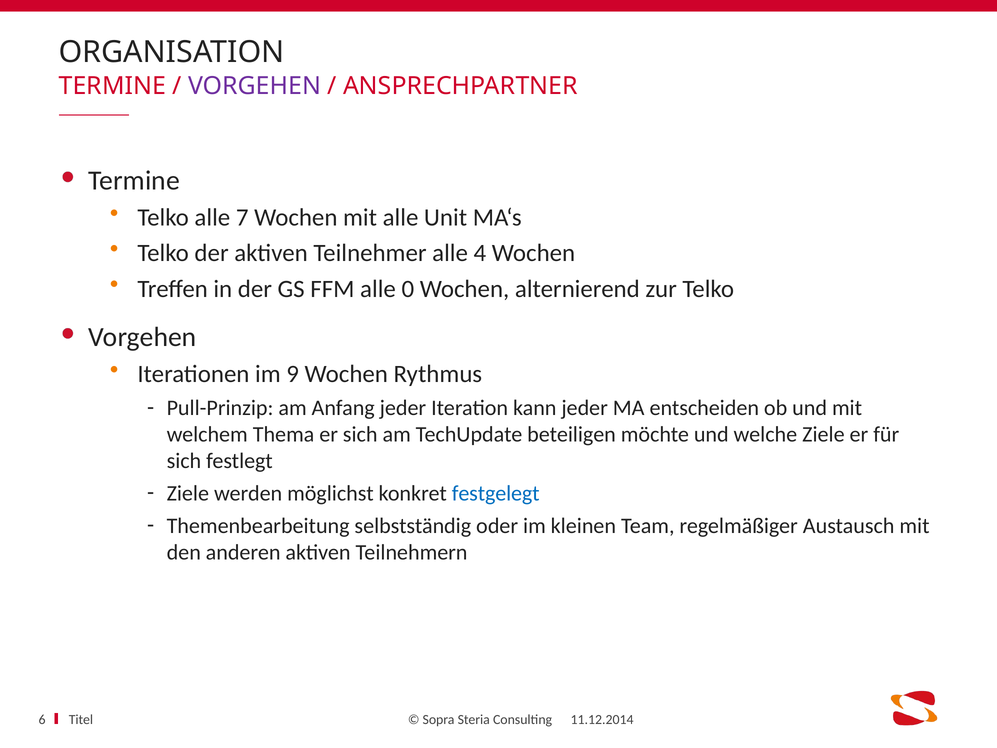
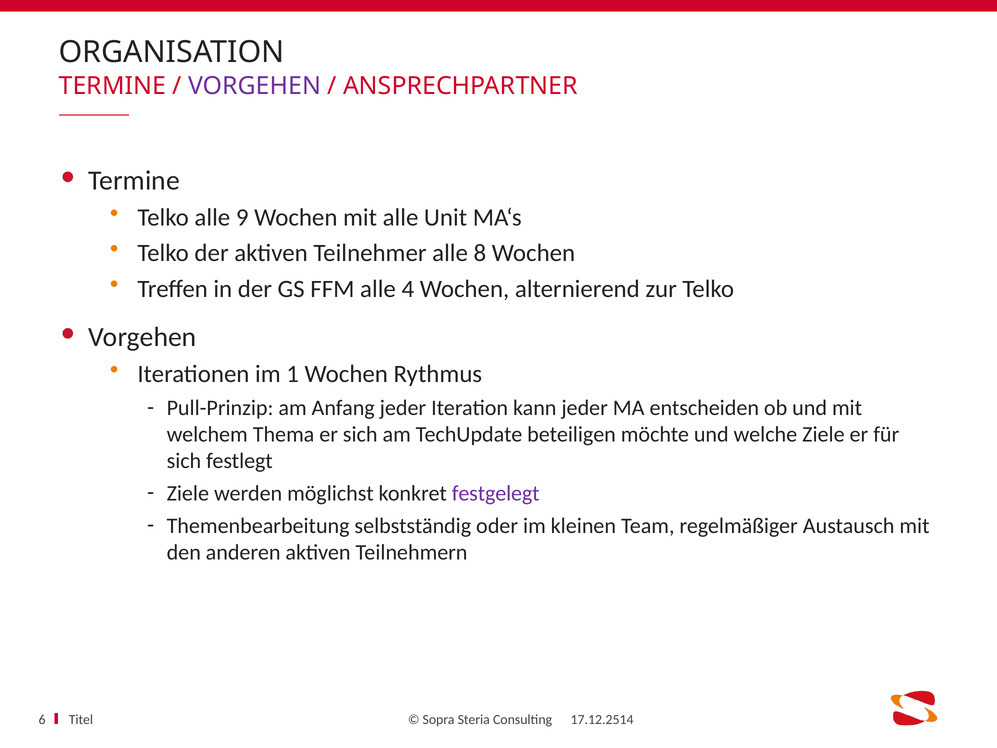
7: 7 -> 9 (242, 217)
4: 4 -> 8 (480, 253)
0: 0 -> 4 (408, 289)
9: 9 -> 1 (293, 374)
festgelegt colour: blue -> purple (496, 493)
11.12.2014: 11.12.2014 -> 17.12.2514 (602, 719)
